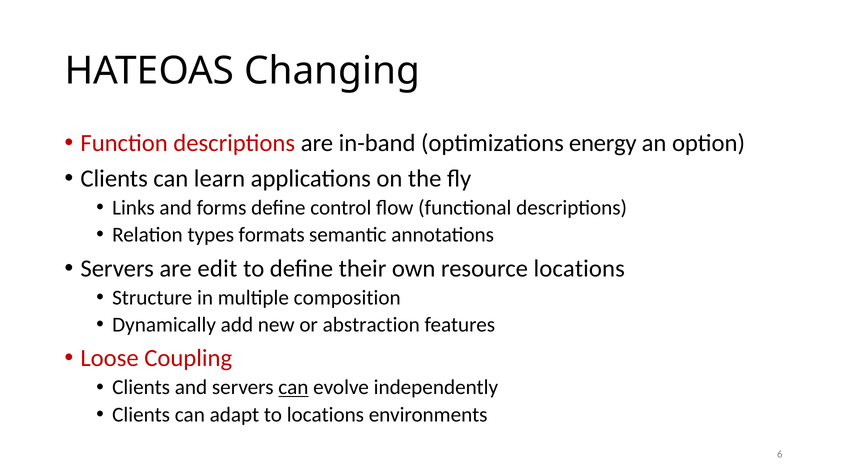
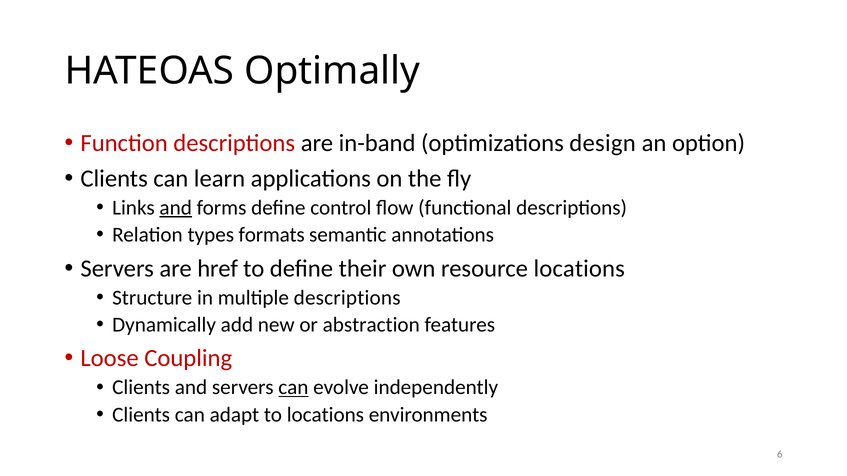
Changing: Changing -> Optimally (332, 71)
energy: energy -> design (603, 143)
and underline: none -> present (176, 208)
edit: edit -> href (218, 269)
multiple composition: composition -> descriptions (347, 298)
